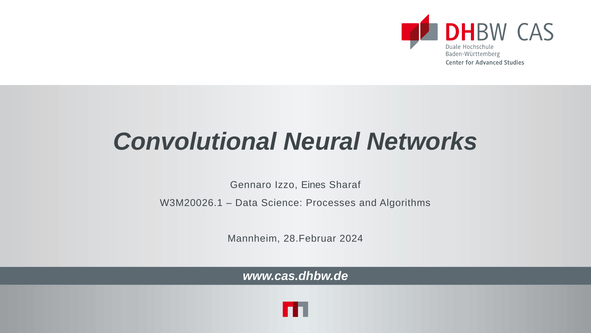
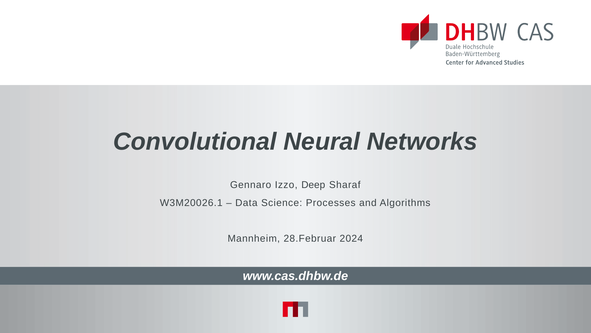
Eines: Eines -> Deep (313, 185)
